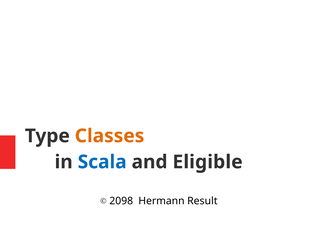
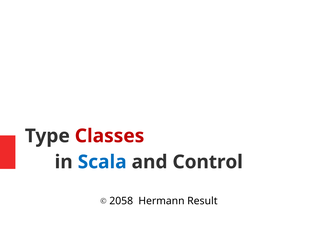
Classes colour: orange -> red (110, 136)
Eligible: Eligible -> Control (208, 162)
2098: 2098 -> 2058 (121, 201)
